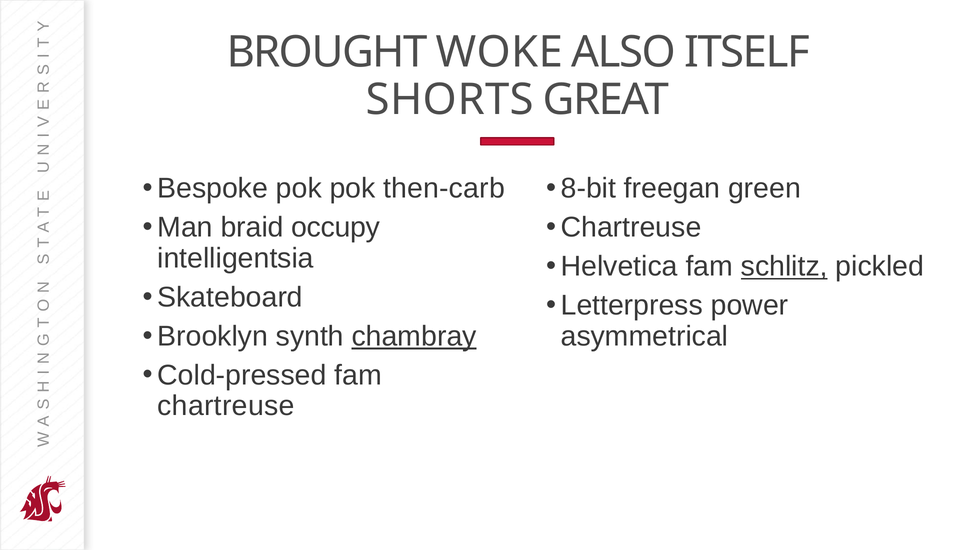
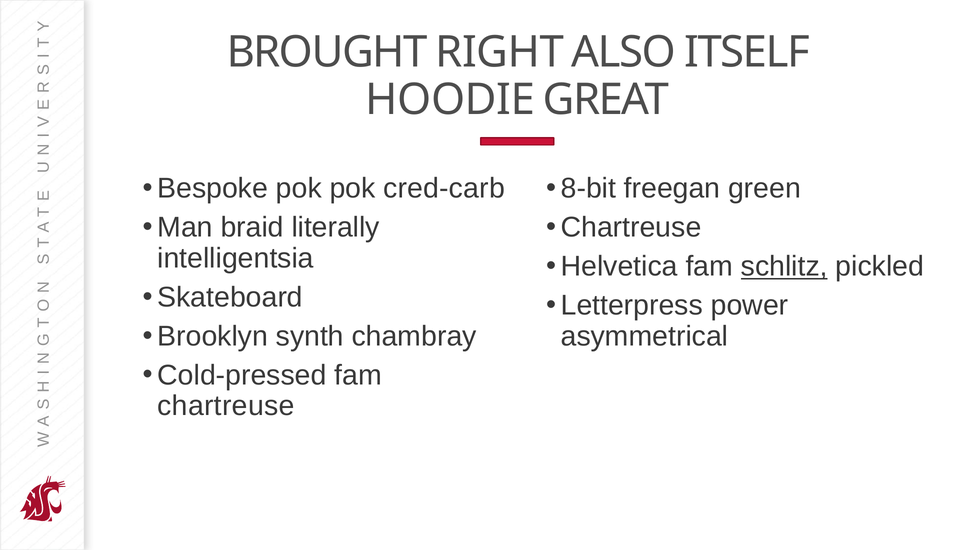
WOKE: WOKE -> RIGHT (500, 52)
SHORTS: SHORTS -> HOODIE (450, 100)
then-carb: then-carb -> cred-carb (444, 188)
occupy: occupy -> literally (336, 227)
chambray underline: present -> none (414, 336)
